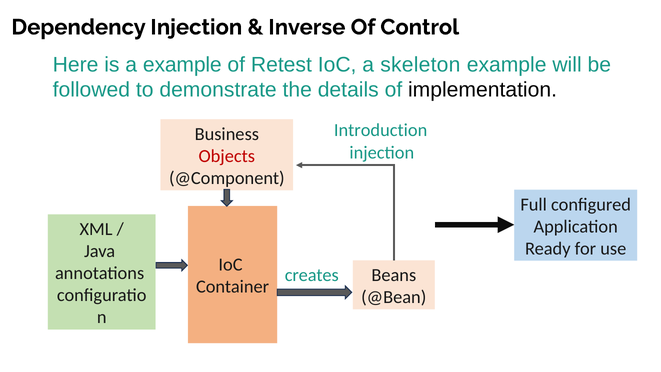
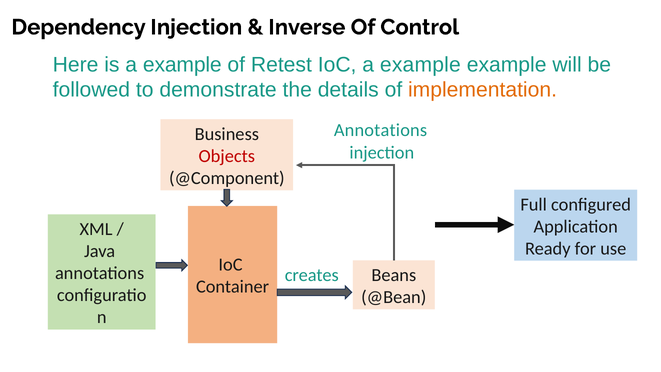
IoC a skeleton: skeleton -> example (420, 65)
implementation colour: black -> orange (483, 90)
Introduction: Introduction -> Annotations (381, 130)
